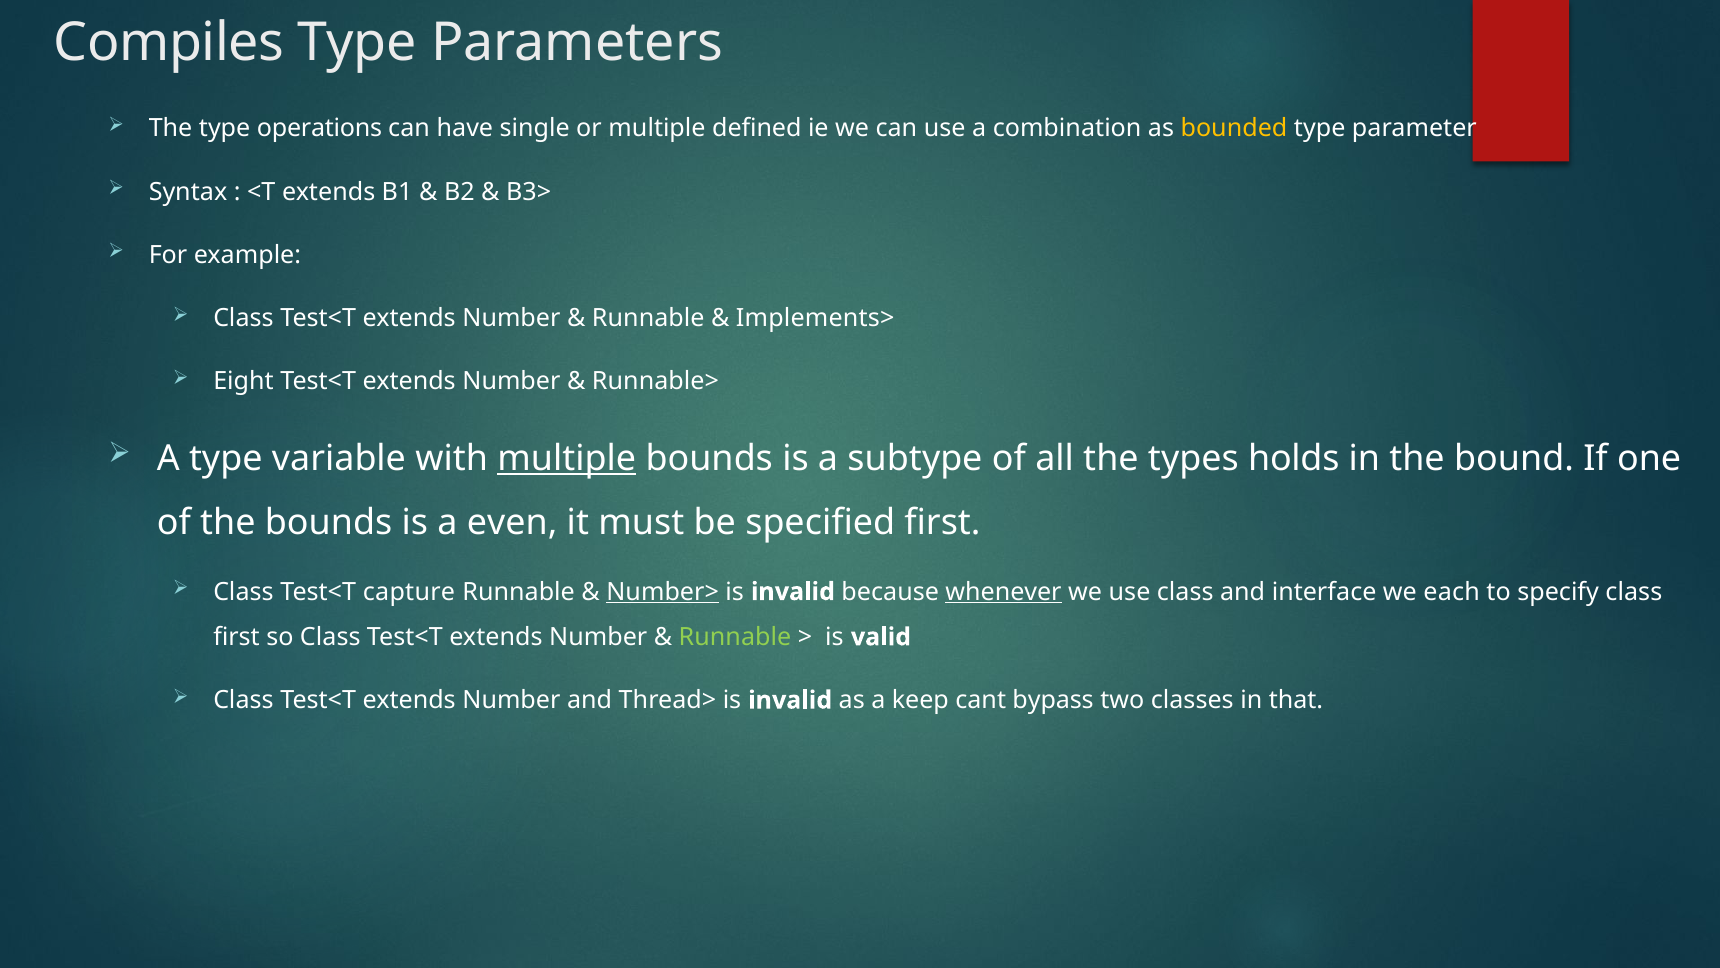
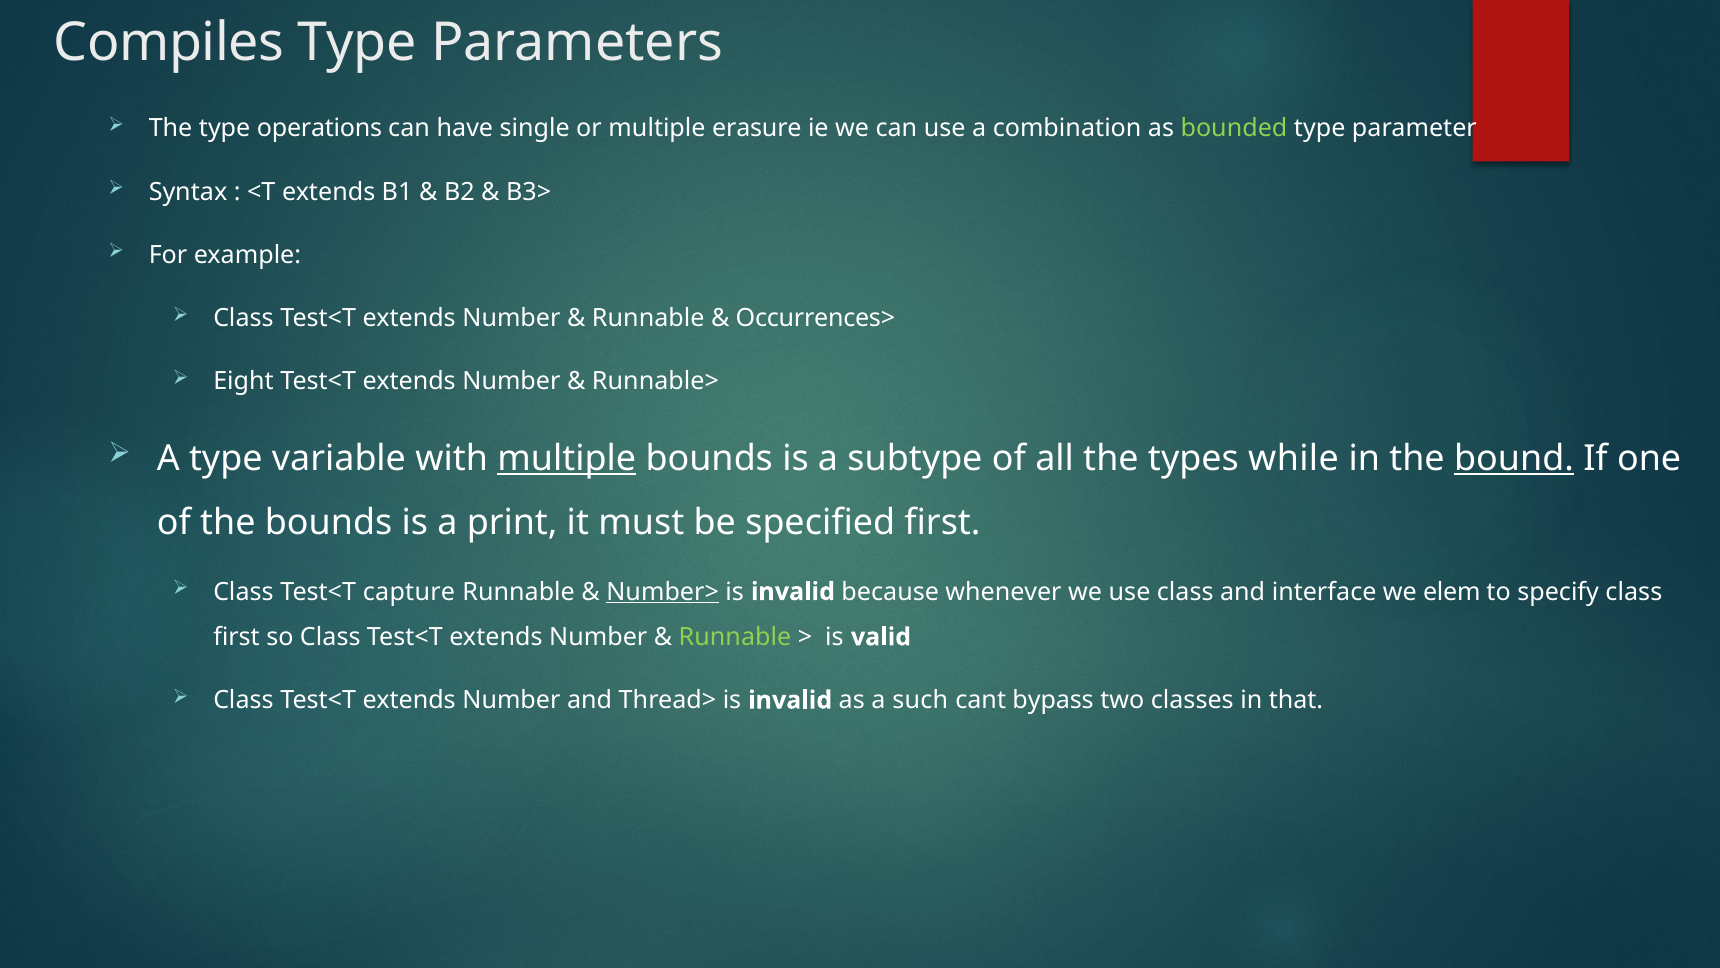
defined: defined -> erasure (757, 128)
bounded colour: yellow -> light green (1234, 128)
Implements>: Implements> -> Occurrences> (815, 318)
holds: holds -> while (1293, 458)
bound underline: none -> present (1514, 458)
even: even -> print (512, 523)
whenever underline: present -> none (1004, 591)
each: each -> elem (1452, 591)
keep: keep -> such (920, 700)
